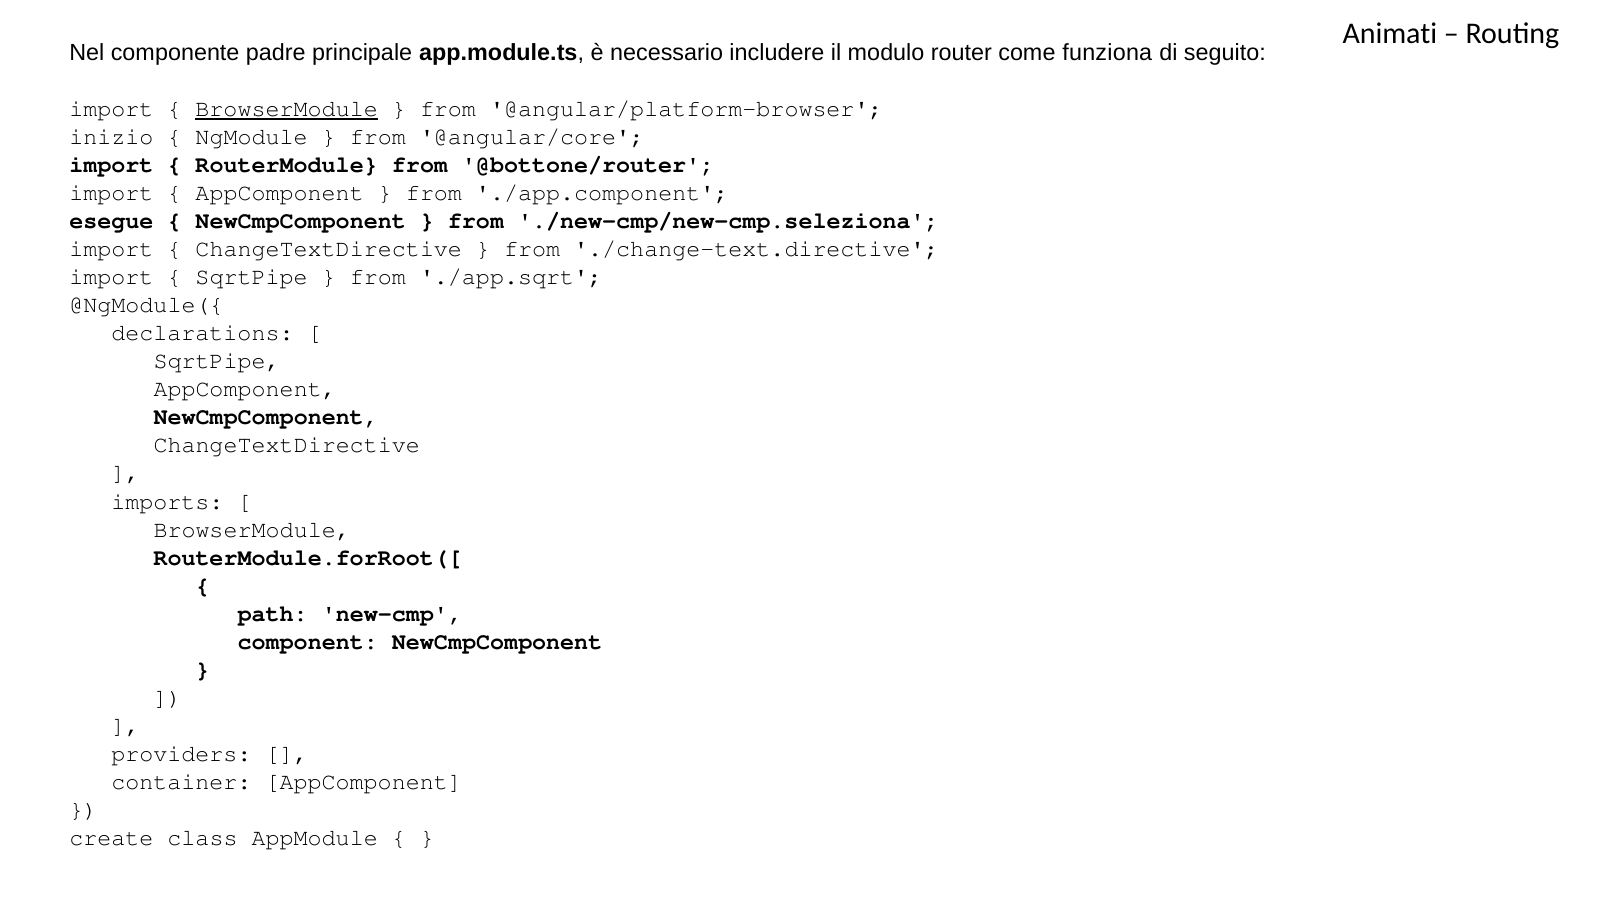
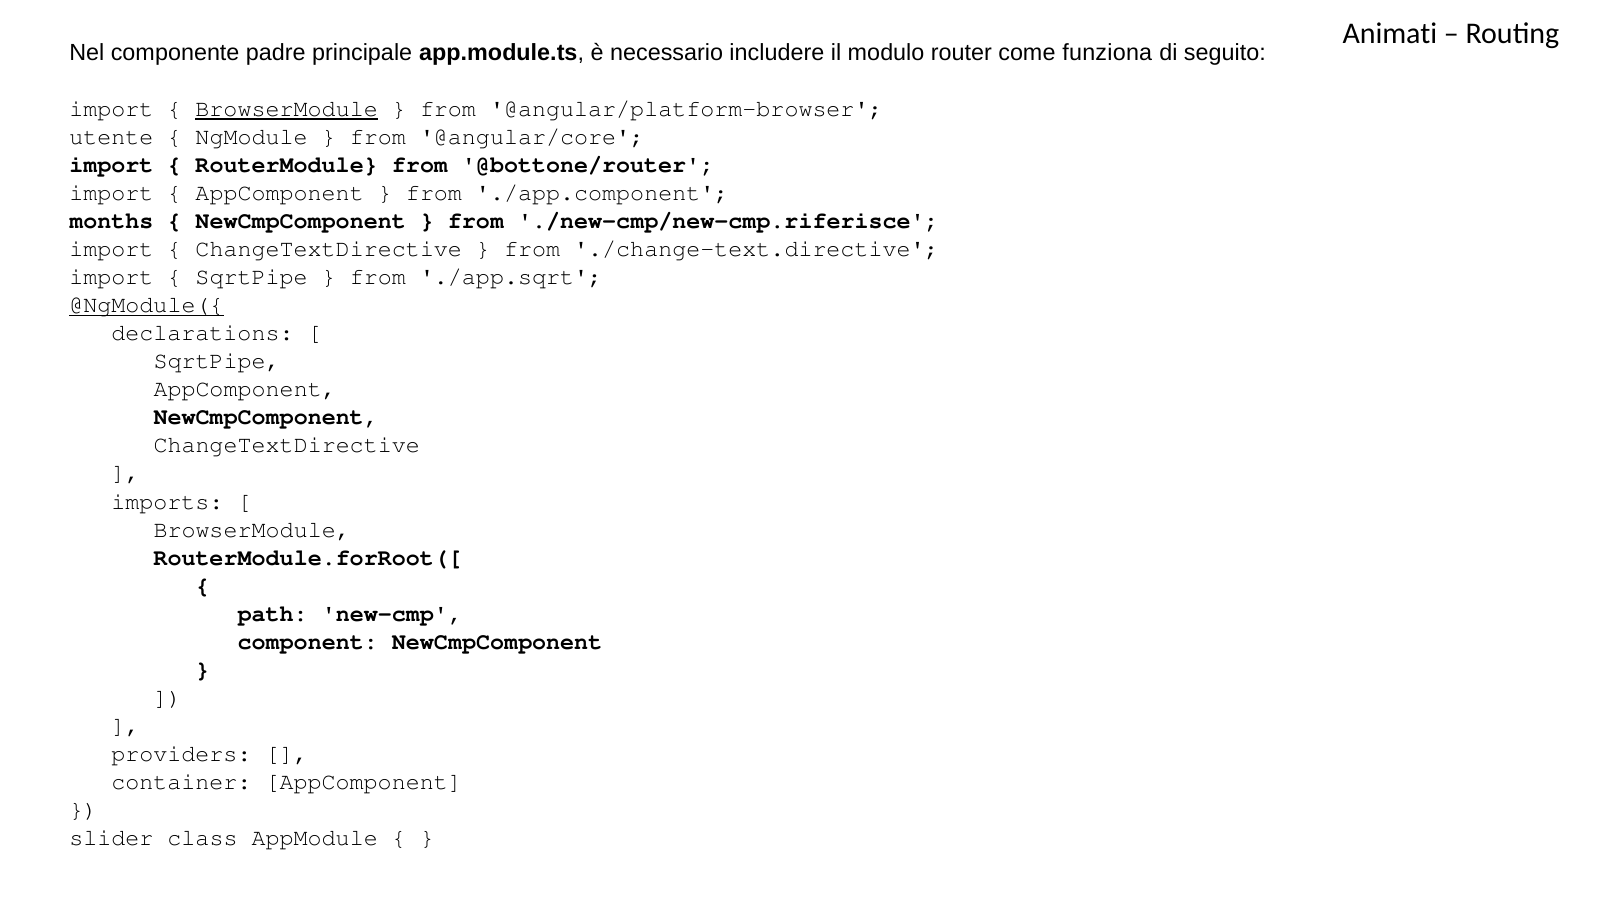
inizio: inizio -> utente (111, 137)
esegue: esegue -> months (111, 221)
./new-cmp/new-cmp.seleziona: ./new-cmp/new-cmp.seleziona -> ./new-cmp/new-cmp.riferisce (728, 221)
@NgModule({ underline: none -> present (146, 305)
create: create -> slider (111, 837)
